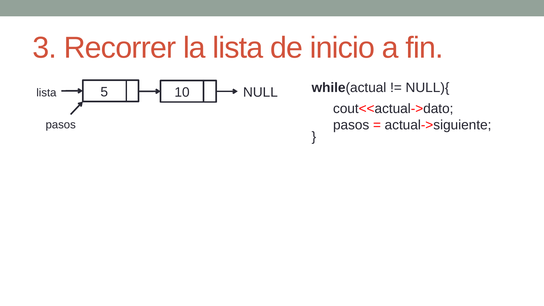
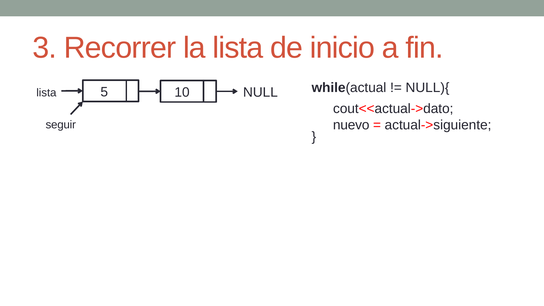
pasos: pasos -> nuevo (351, 125)
pasos: pasos -> seguir (61, 125)
